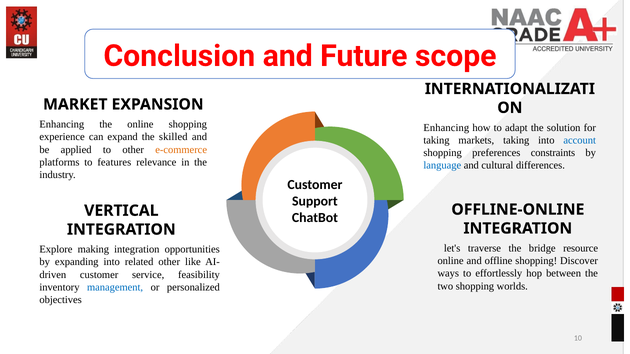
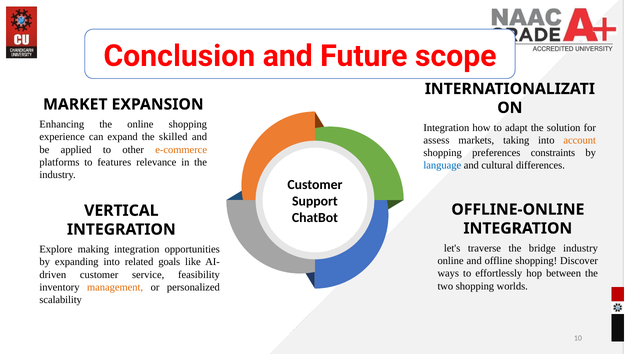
Enhancing: Enhancing -> Integration (446, 128)
taking: taking -> assess (436, 140)
account colour: blue -> orange (580, 140)
bridge resource: resource -> industry (581, 249)
related other: other -> goals (169, 262)
management colour: blue -> orange (115, 287)
objectives: objectives -> scalability (61, 300)
